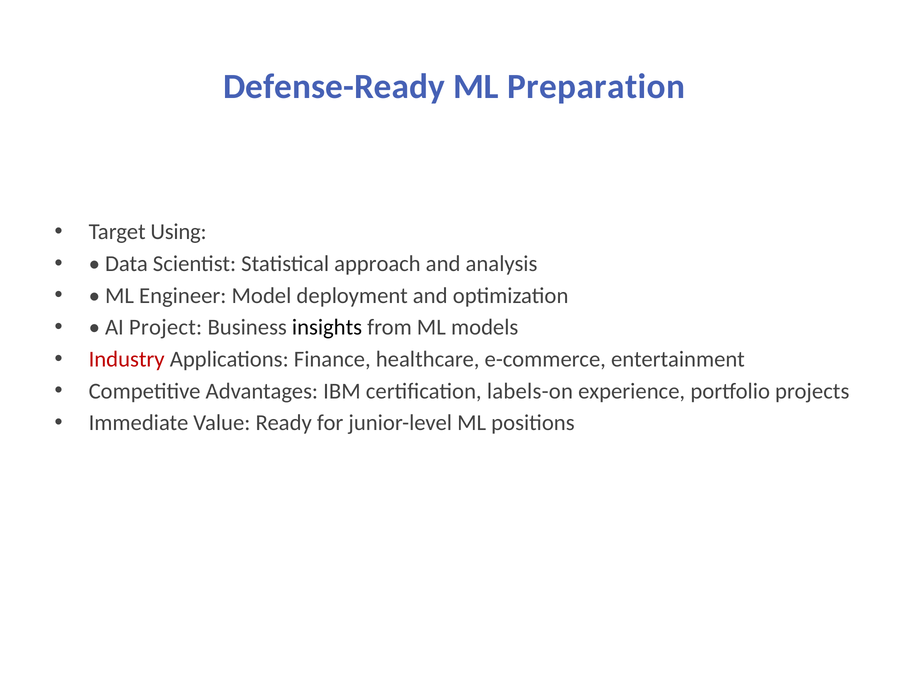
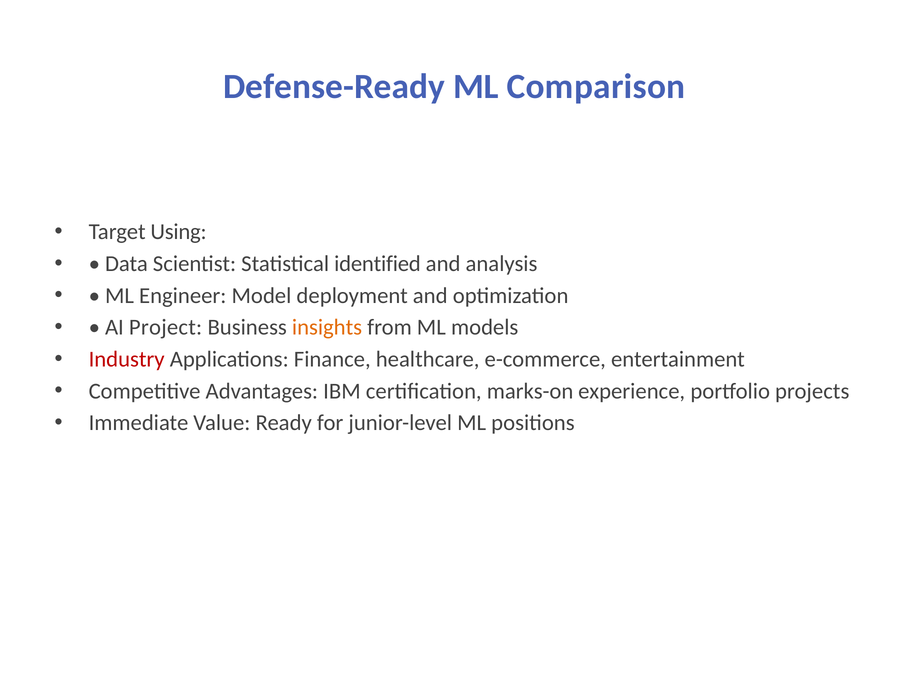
Preparation: Preparation -> Comparison (596, 87)
approach: approach -> identified (377, 264)
insights colour: black -> orange (327, 327)
labels-on: labels-on -> marks-on (530, 391)
